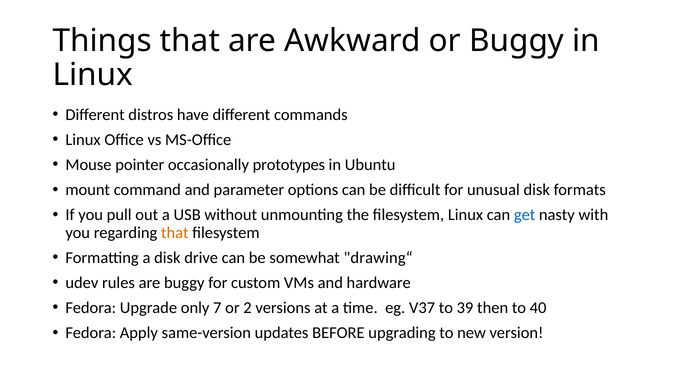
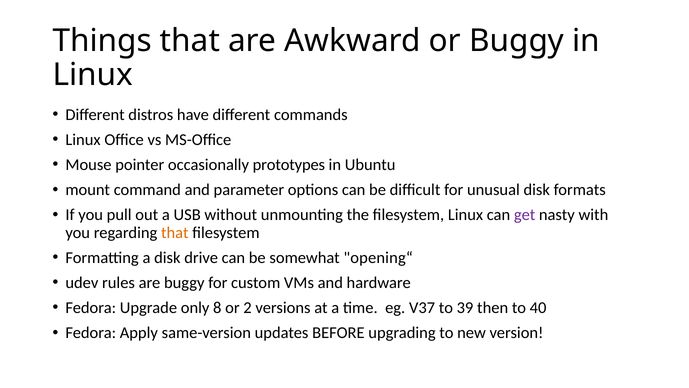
get colour: blue -> purple (525, 215)
drawing“: drawing“ -> opening“ (378, 257)
7: 7 -> 8 (217, 307)
